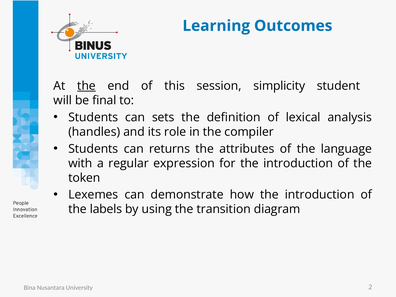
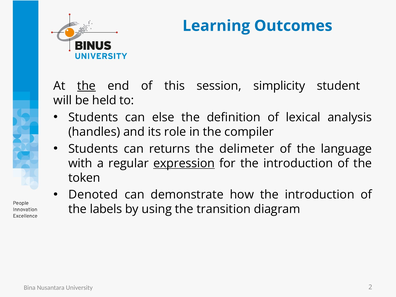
final: final -> held (104, 100)
sets: sets -> else (163, 117)
attributes: attributes -> delimeter (247, 149)
expression underline: none -> present (184, 163)
Lexemes: Lexemes -> Denoted (93, 195)
